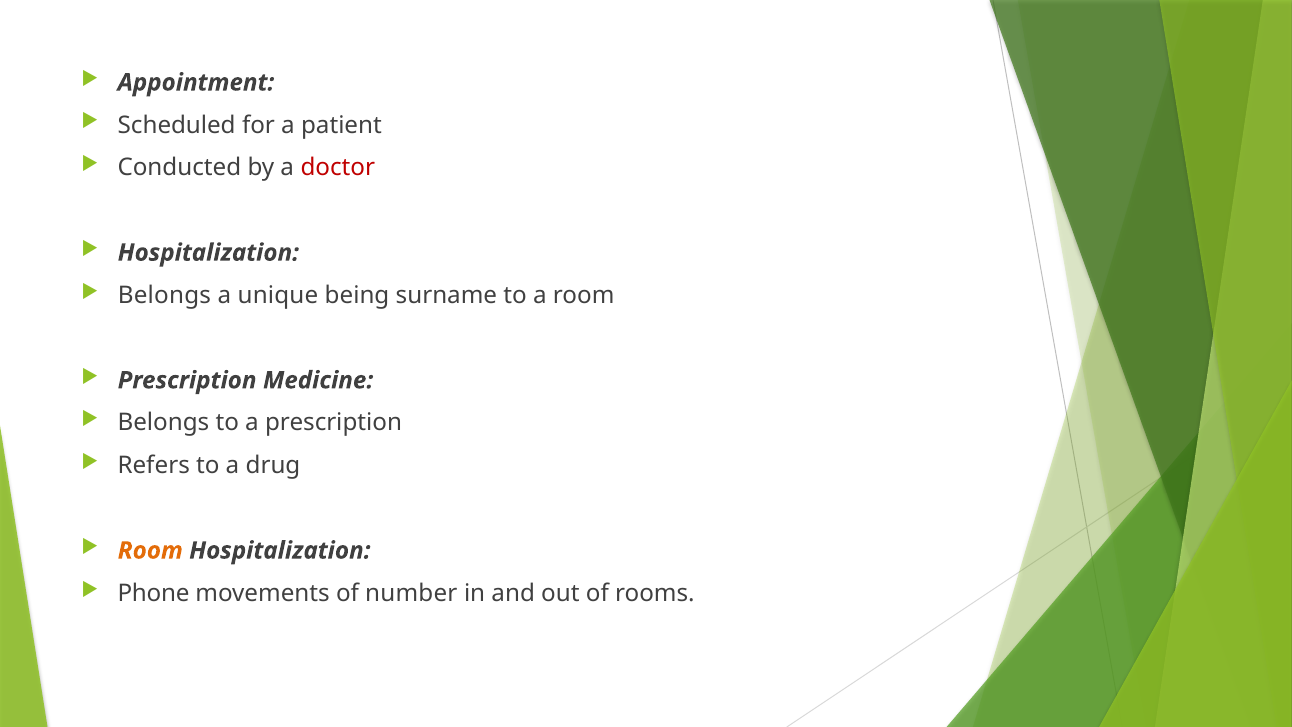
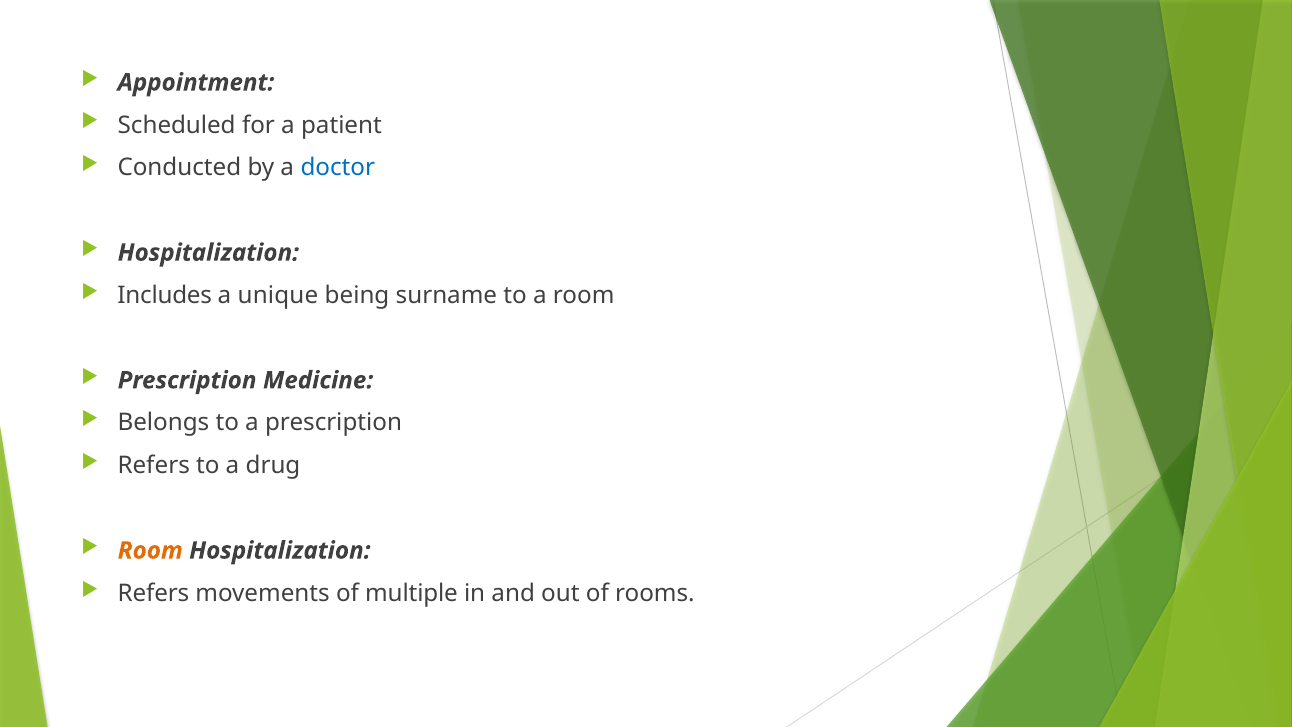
doctor colour: red -> blue (338, 168)
Belongs: Belongs -> Includes (165, 295)
Phone: Phone -> Refers (153, 593)
number: number -> multiple (412, 593)
